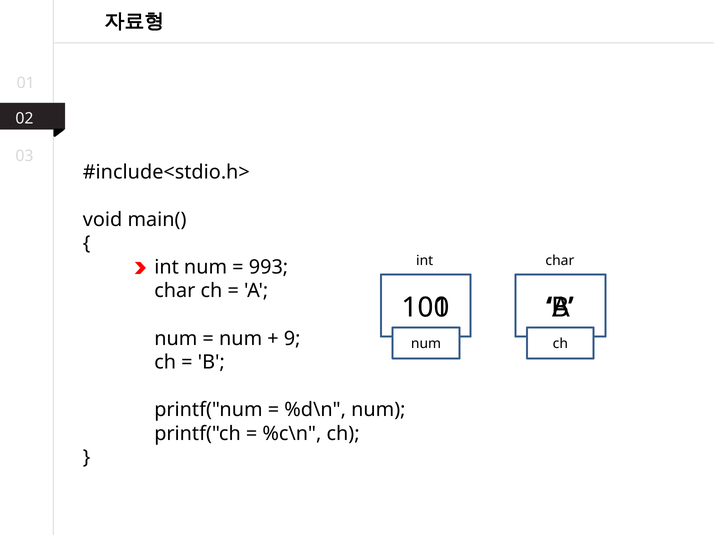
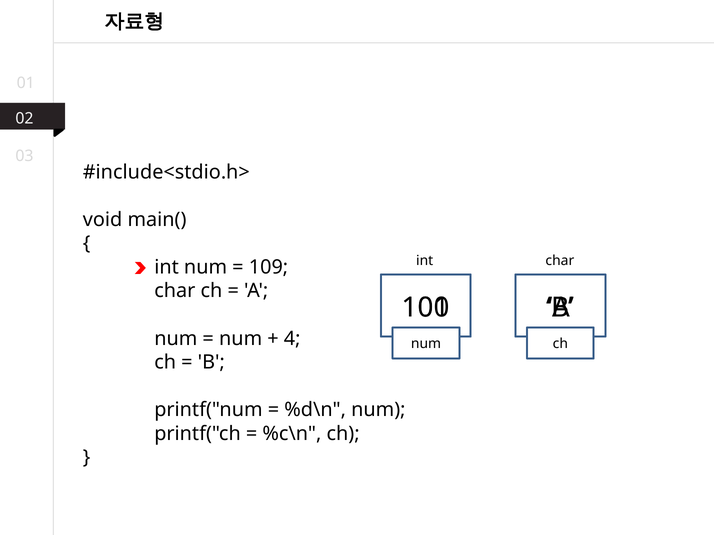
993: 993 -> 109 (268, 267)
9: 9 -> 4 (292, 339)
